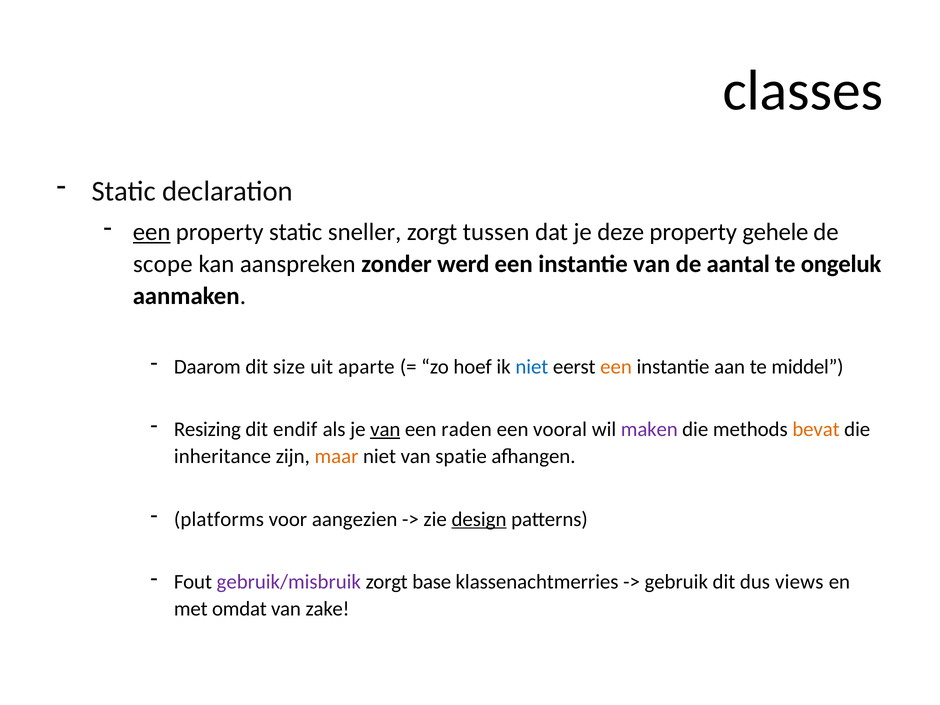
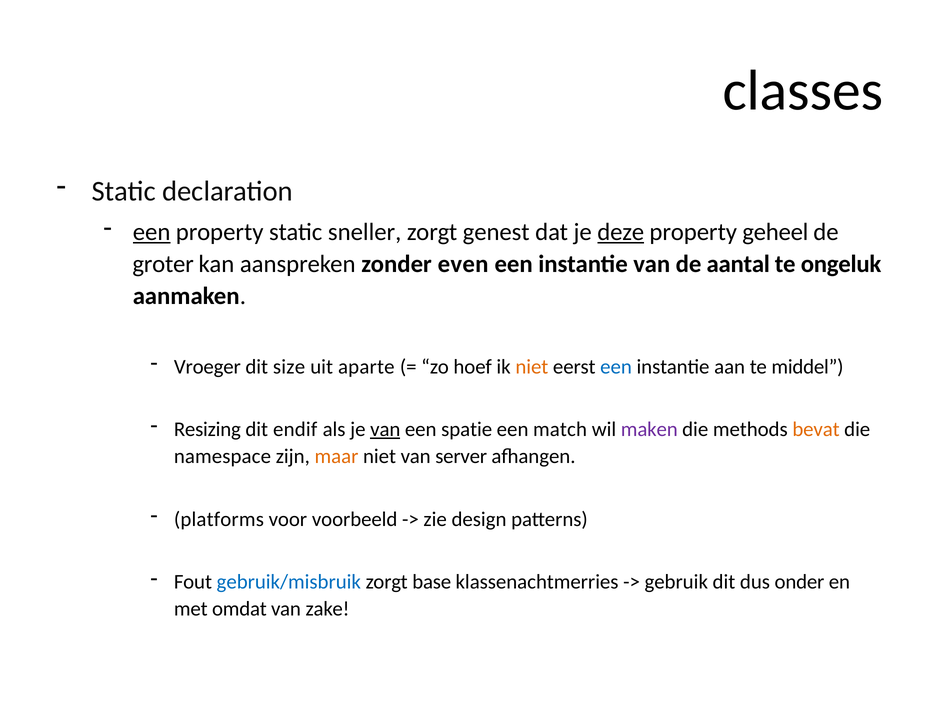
tussen: tussen -> genest (496, 232)
deze underline: none -> present (621, 232)
gehele: gehele -> geheel (775, 232)
scope: scope -> groter (163, 264)
werd: werd -> even (463, 264)
Daarom: Daarom -> Vroeger (207, 367)
niet colour: blue -> orange (532, 367)
een colour: orange -> blue (616, 367)
raden: raden -> spatie (467, 429)
vooral: vooral -> match (560, 429)
inheritance: inheritance -> namespace (222, 456)
spatie: spatie -> server (461, 456)
aangezien: aangezien -> voorbeeld (355, 519)
design underline: present -> none (479, 519)
gebruik/misbruik colour: purple -> blue (289, 582)
views: views -> onder (799, 582)
